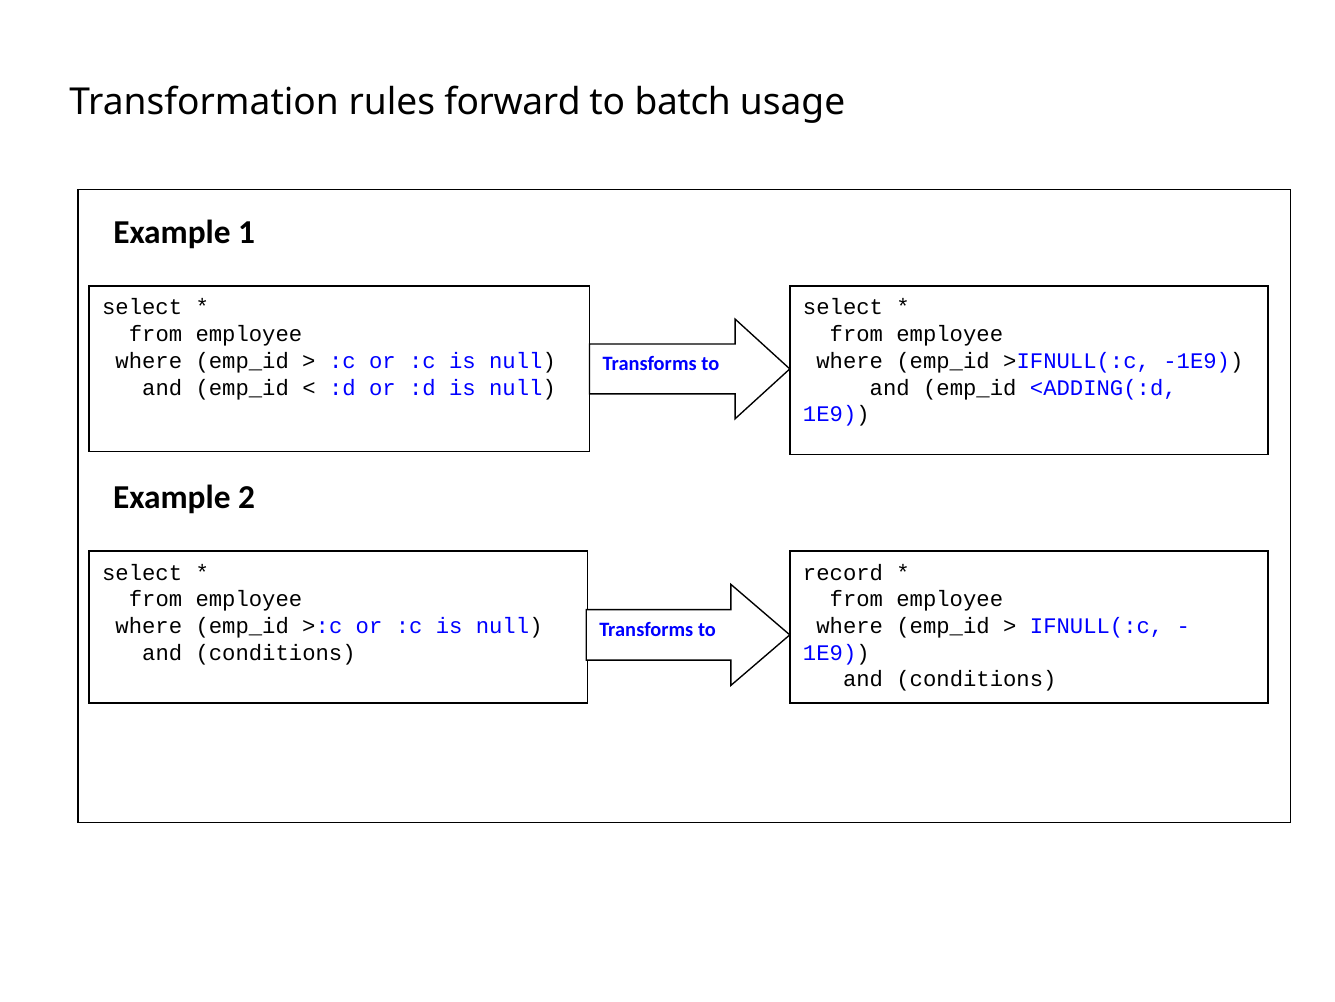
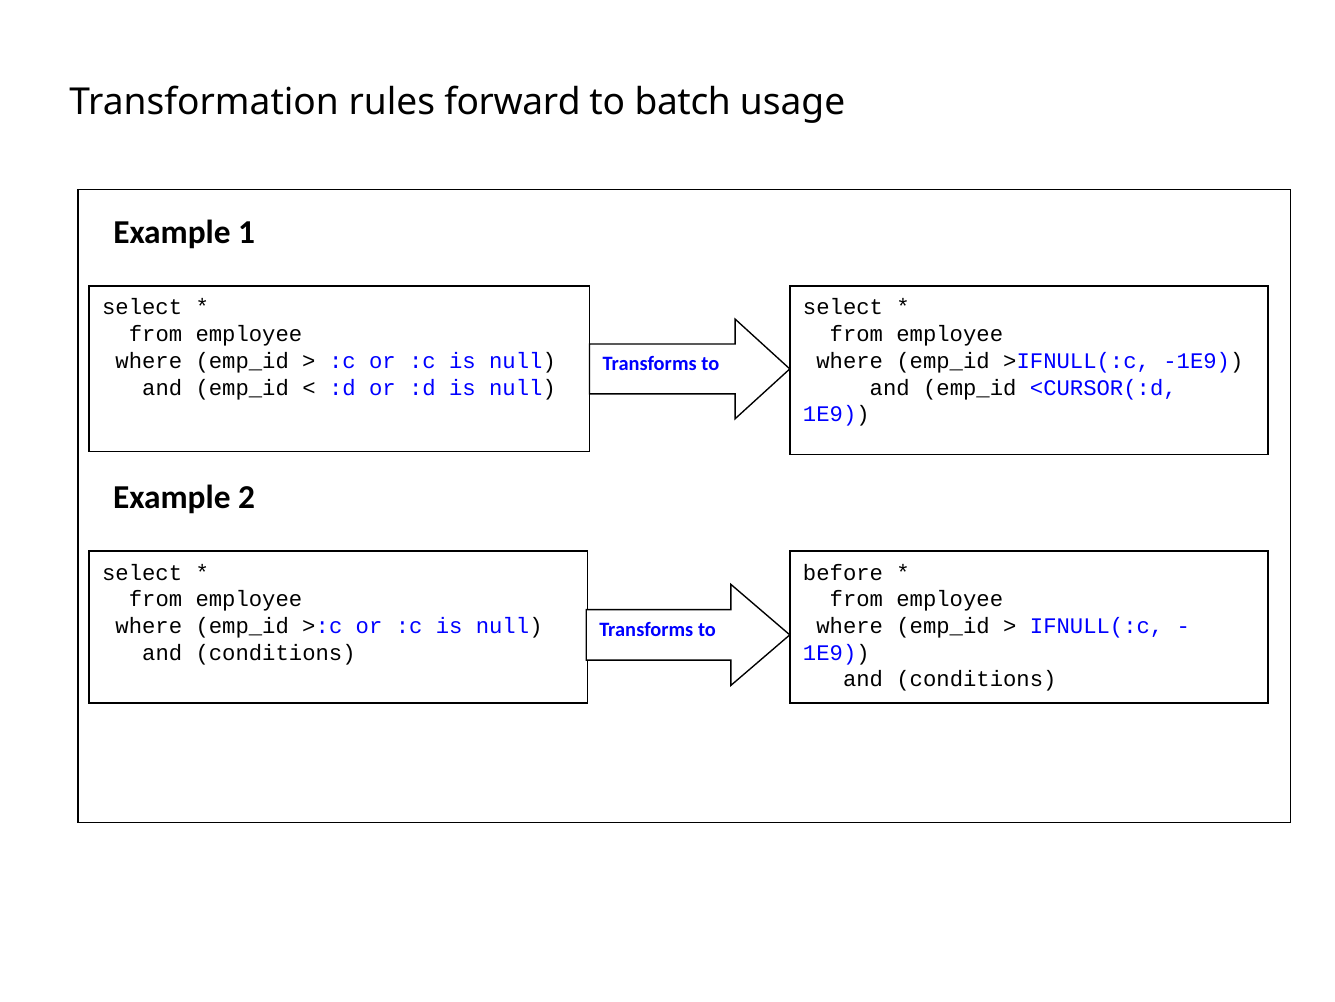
<ADDING(:d: <ADDING(:d -> <CURSOR(:d (1103, 387)
record: record -> before (843, 572)
